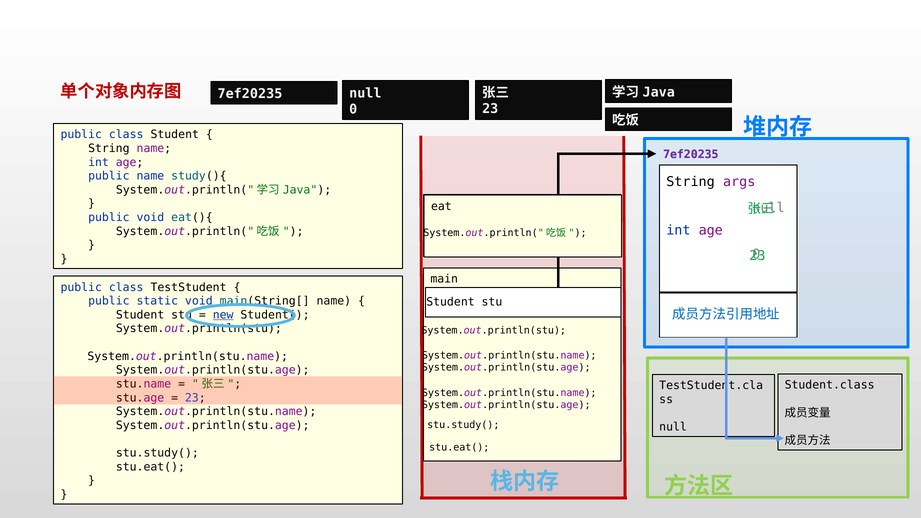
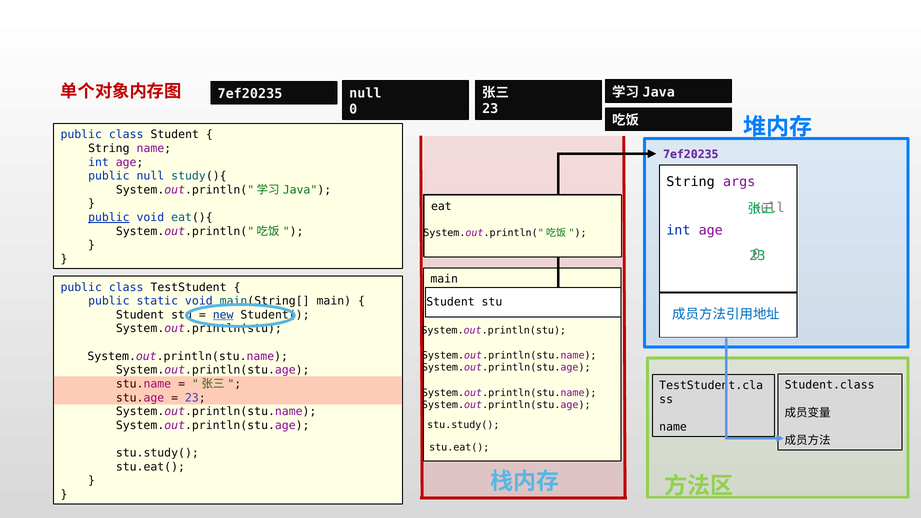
public name: name -> null (150, 176)
public underline: none -> present (109, 218)
name: name -> main (334, 301)
null: null -> name (673, 427)
